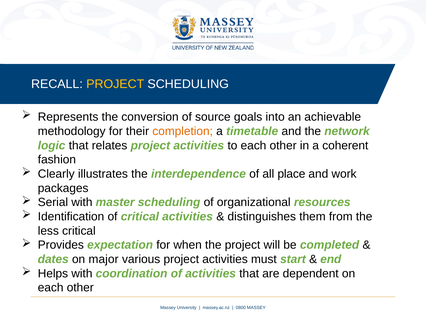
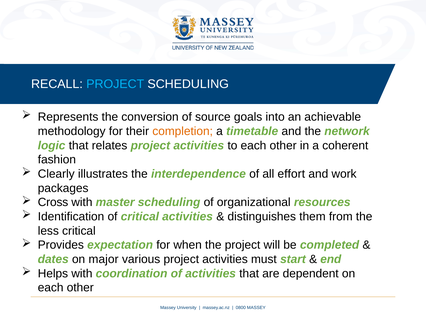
PROJECT colour: yellow -> light blue (115, 84)
place: place -> effort (291, 174)
Serial: Serial -> Cross (53, 202)
